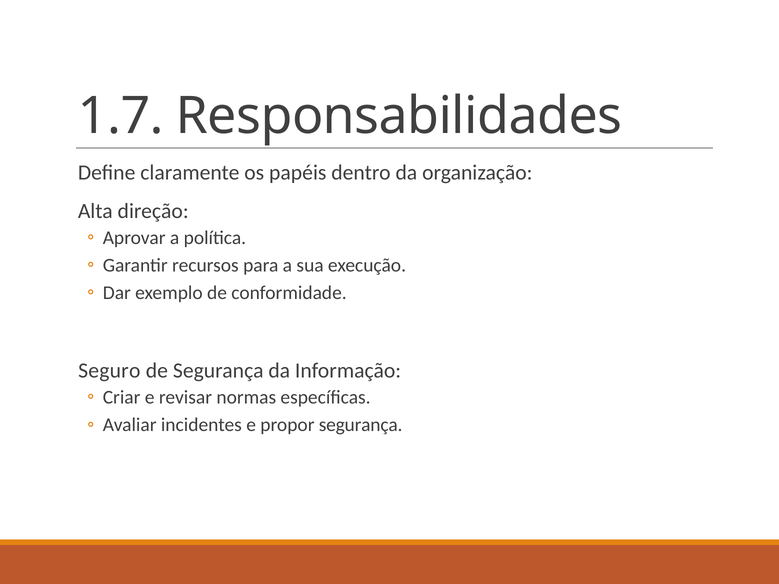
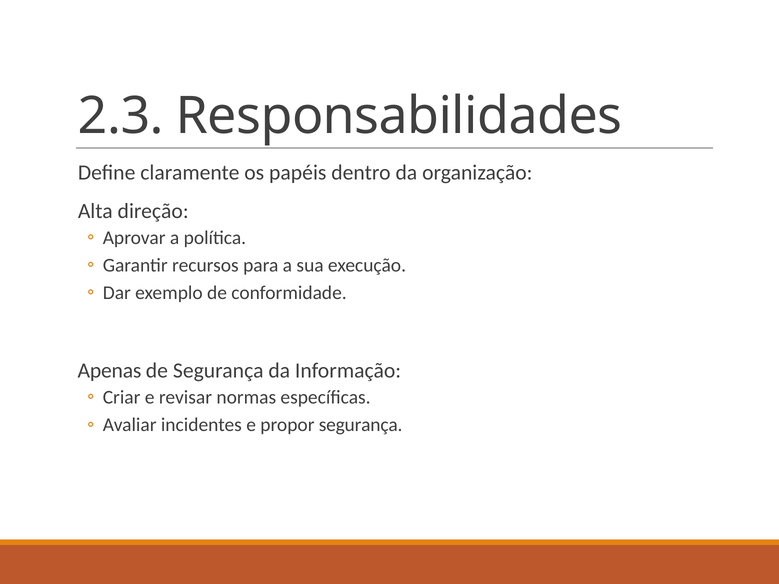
1.7: 1.7 -> 2.3 (121, 116)
Seguro: Seguro -> Apenas (109, 371)
